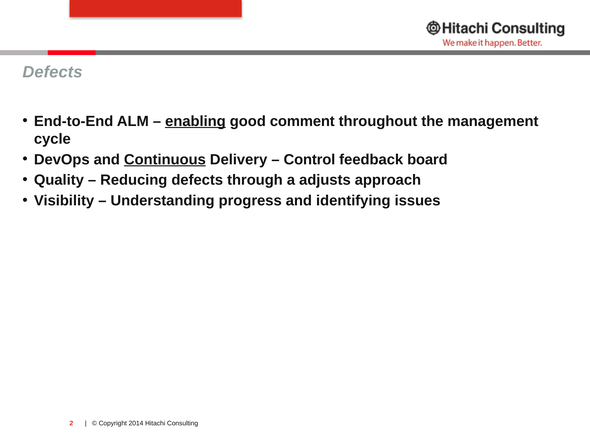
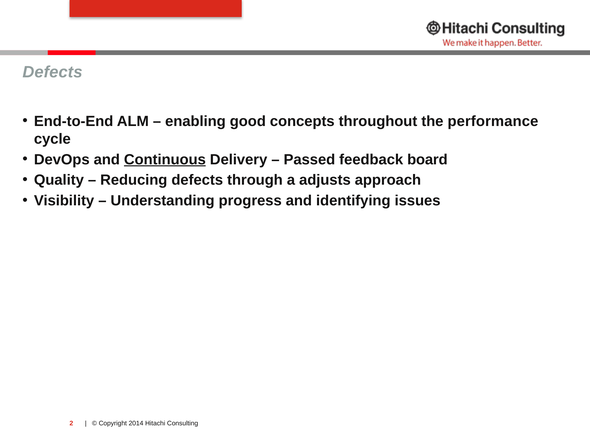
enabling underline: present -> none (195, 121)
comment: comment -> concepts (302, 121)
management: management -> performance (493, 121)
Control: Control -> Passed (309, 160)
